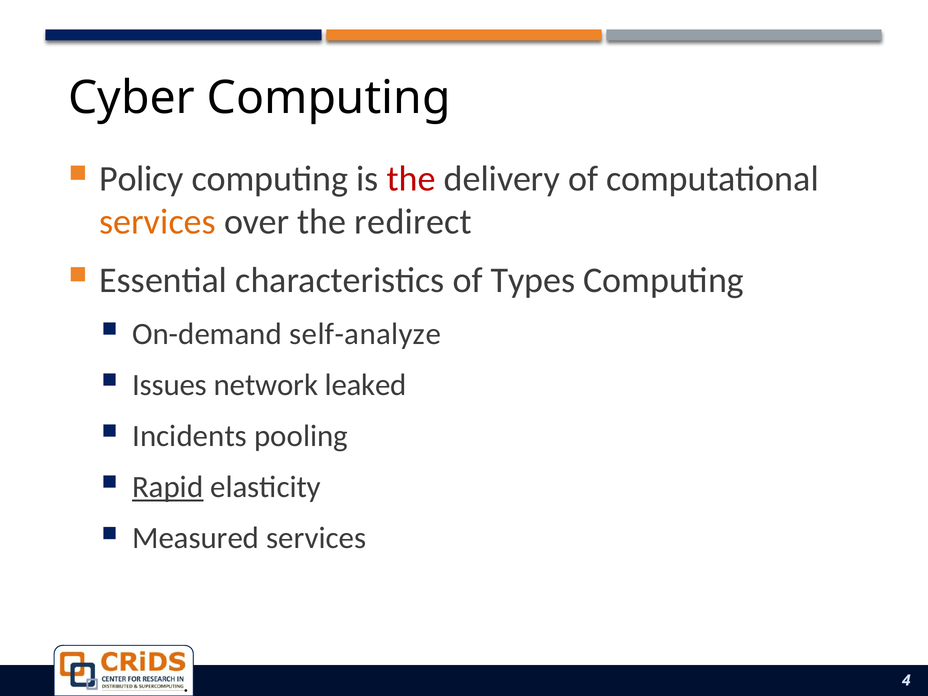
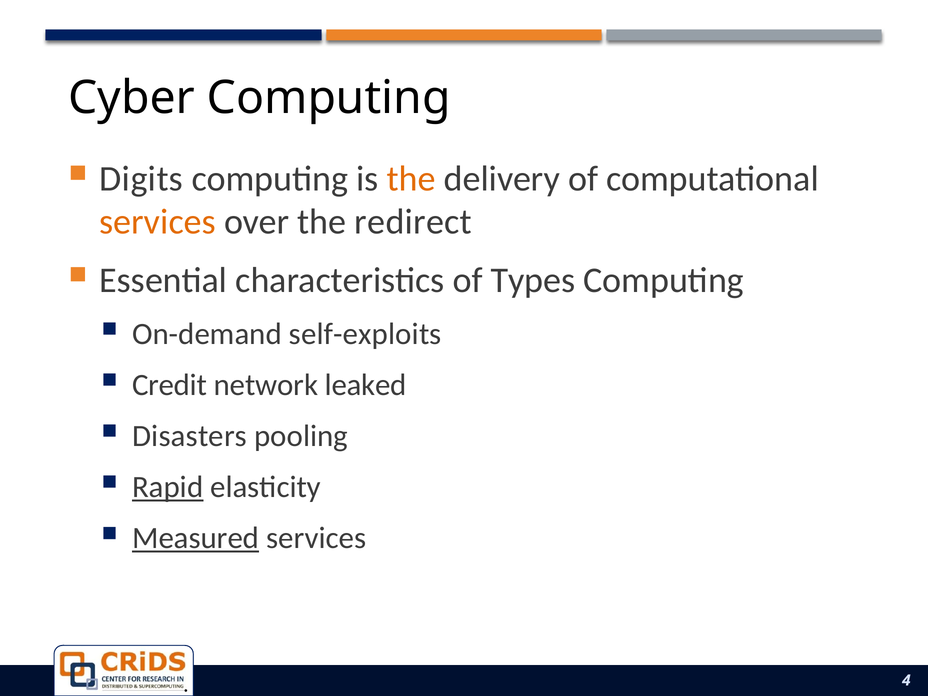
Policy: Policy -> Digits (141, 179)
the colour: red -> orange (411, 179)
self-analyze: self-analyze -> self-exploits (365, 334)
Issues: Issues -> Credit (170, 385)
Incidents: Incidents -> Disasters (190, 436)
Measured underline: none -> present (196, 538)
